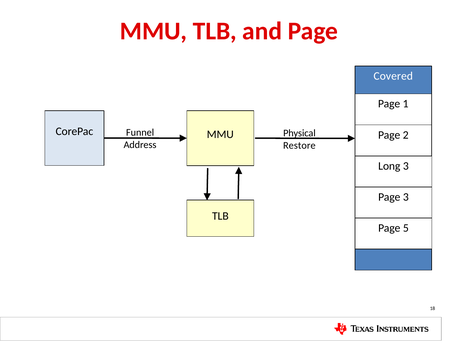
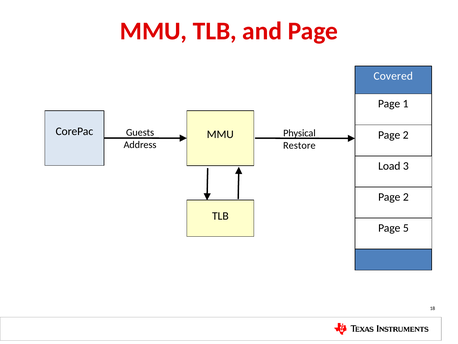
Funnel: Funnel -> Guests (140, 132)
Long: Long -> Load (389, 166)
3: 3 -> 2 (406, 197)
